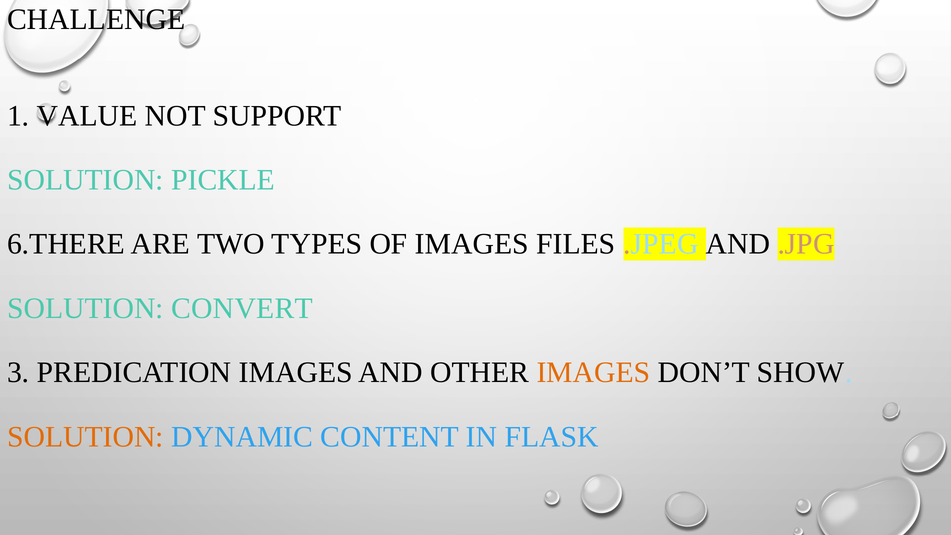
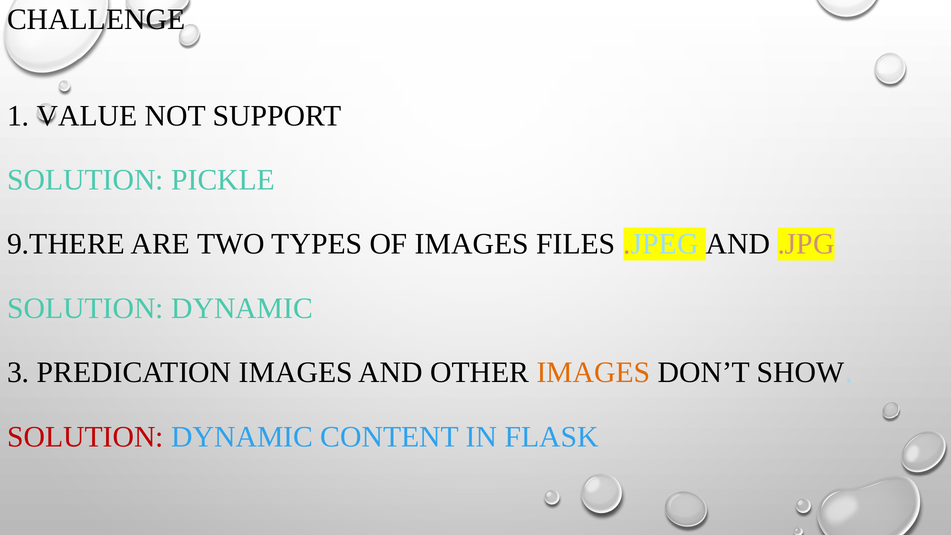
6.THERE: 6.THERE -> 9.THERE (66, 244)
CONVERT: CONVERT -> DYNAMIC (242, 308)
SOLUTION colour: orange -> red (85, 437)
